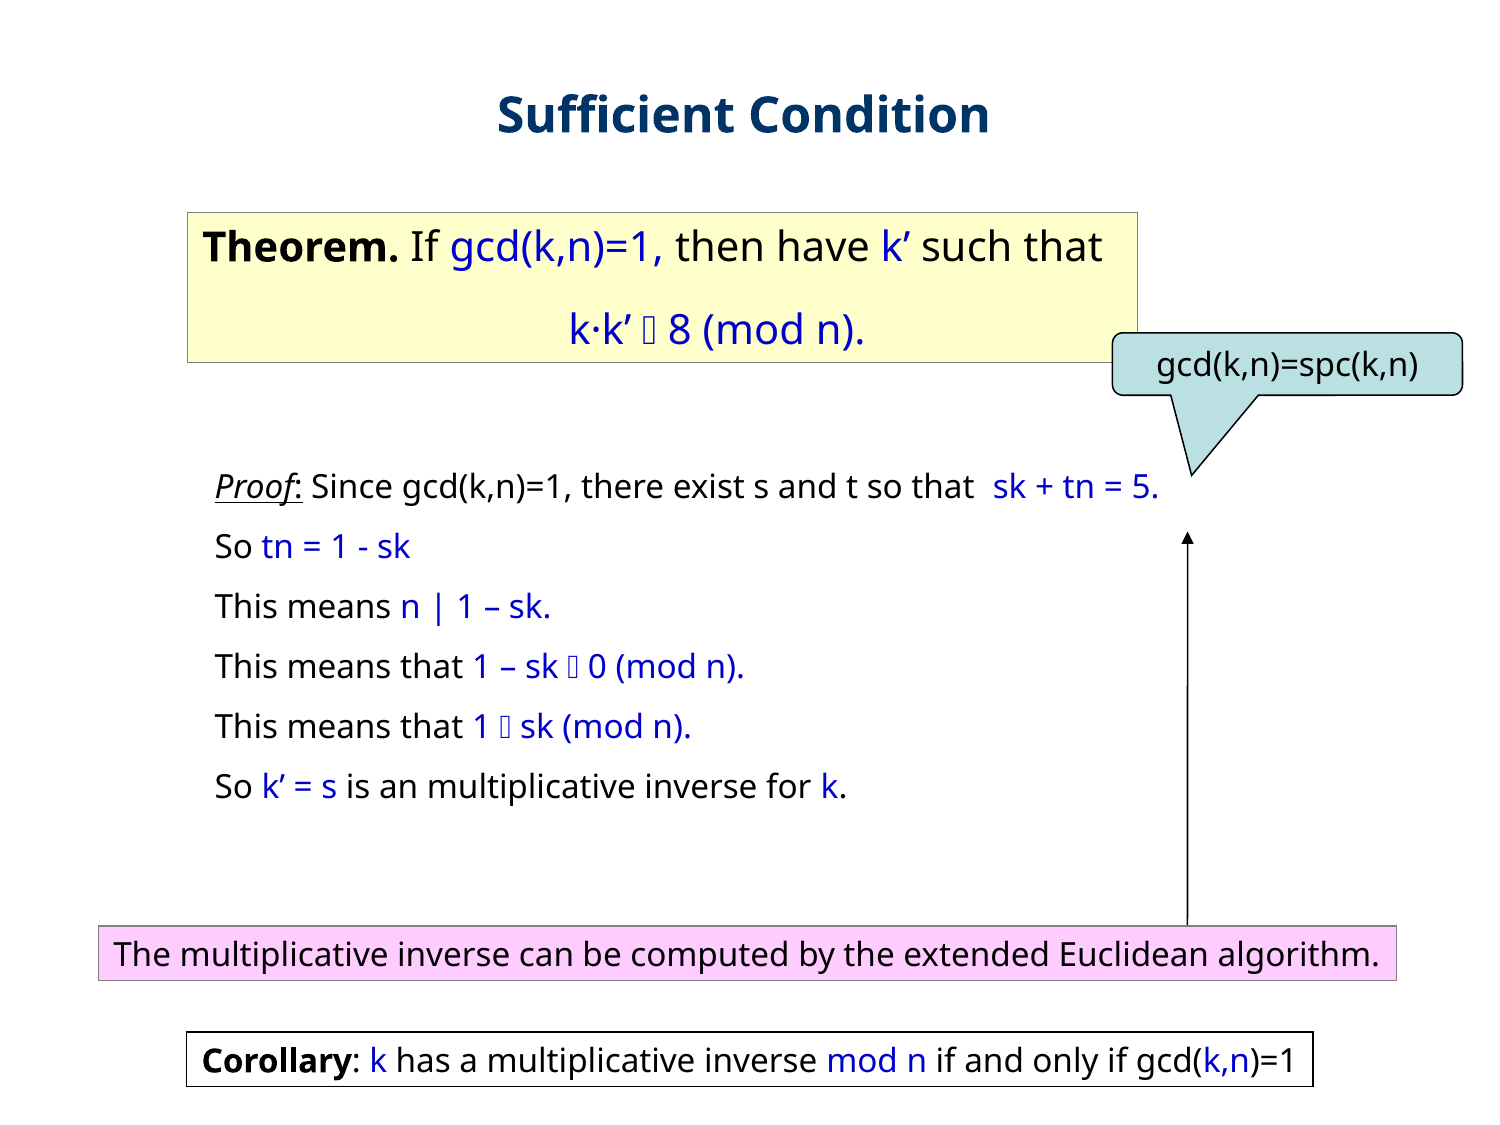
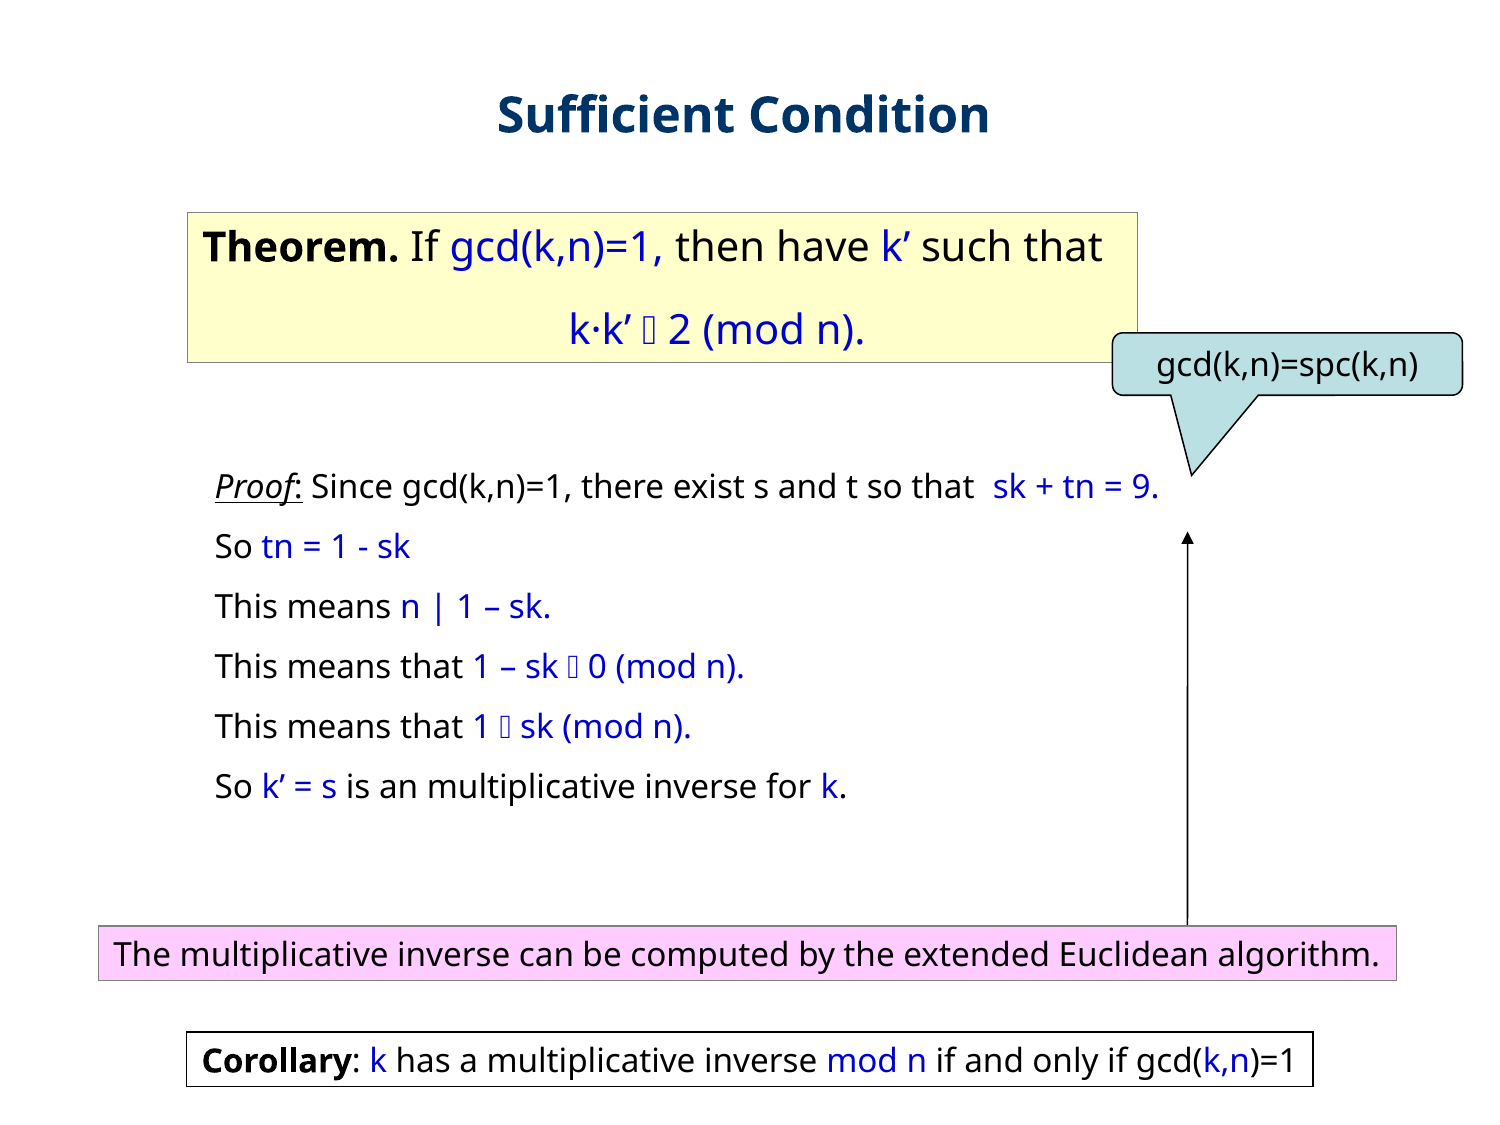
8: 8 -> 2 (680, 331)
5: 5 -> 9 (1145, 487)
